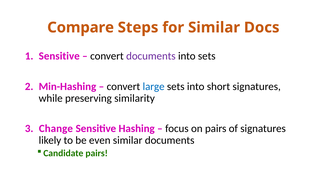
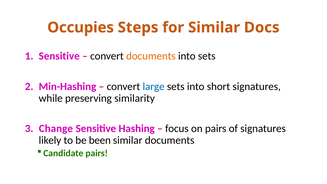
Compare: Compare -> Occupies (81, 27)
documents colour: purple -> orange (151, 56)
even: even -> been (100, 140)
